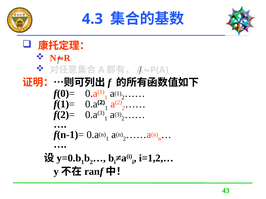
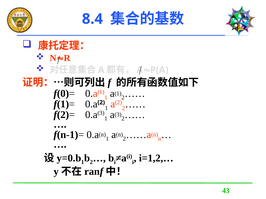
4.3: 4.3 -> 8.4 (92, 19)
